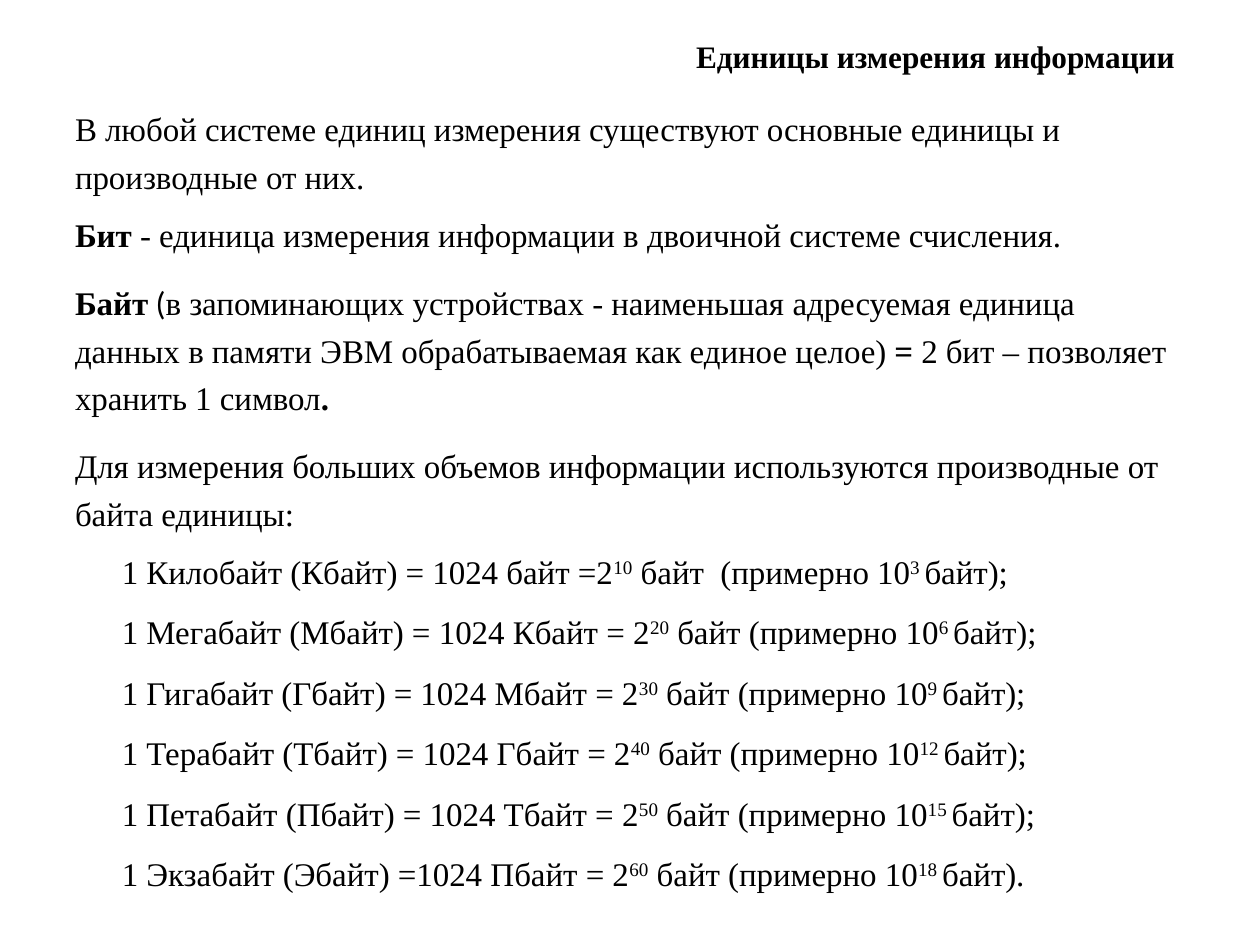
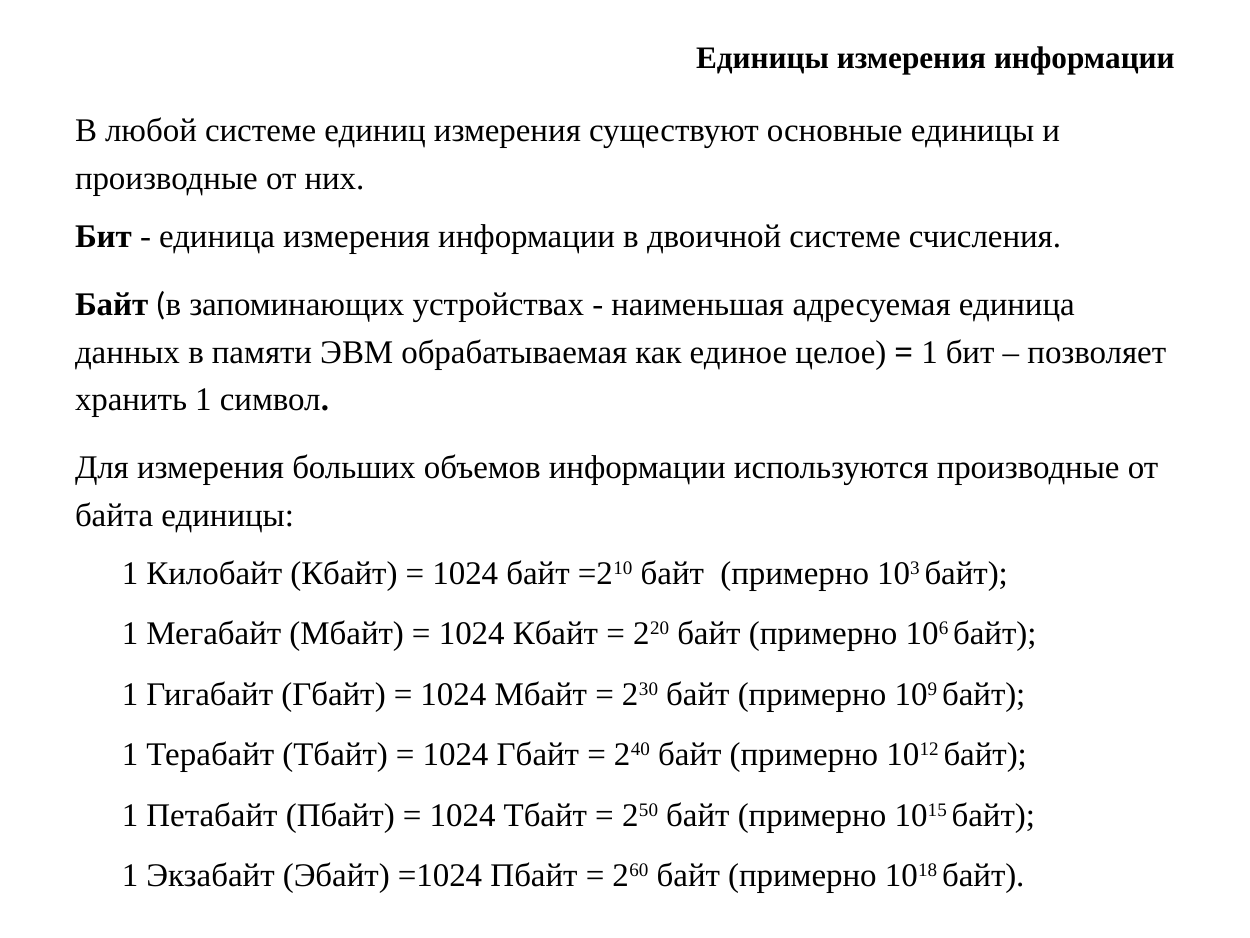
2: 2 -> 1 (930, 352)
